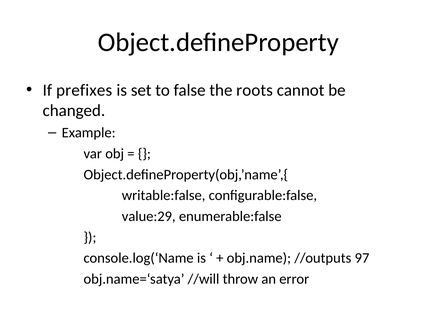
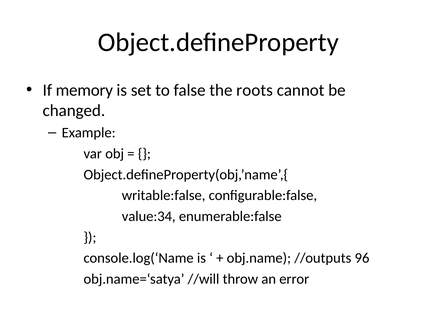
prefixes: prefixes -> memory (84, 90)
value:29: value:29 -> value:34 (149, 216)
97: 97 -> 96 (362, 258)
